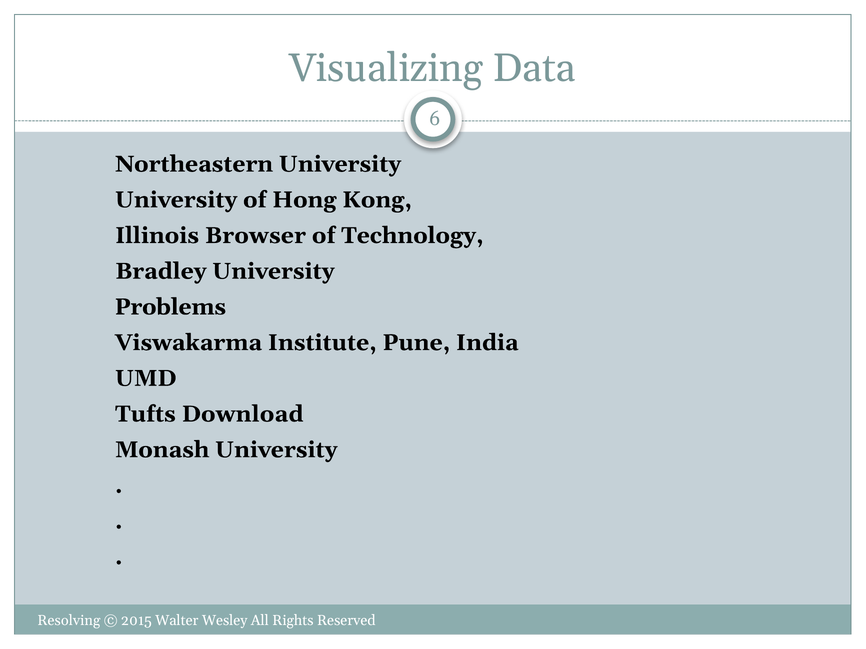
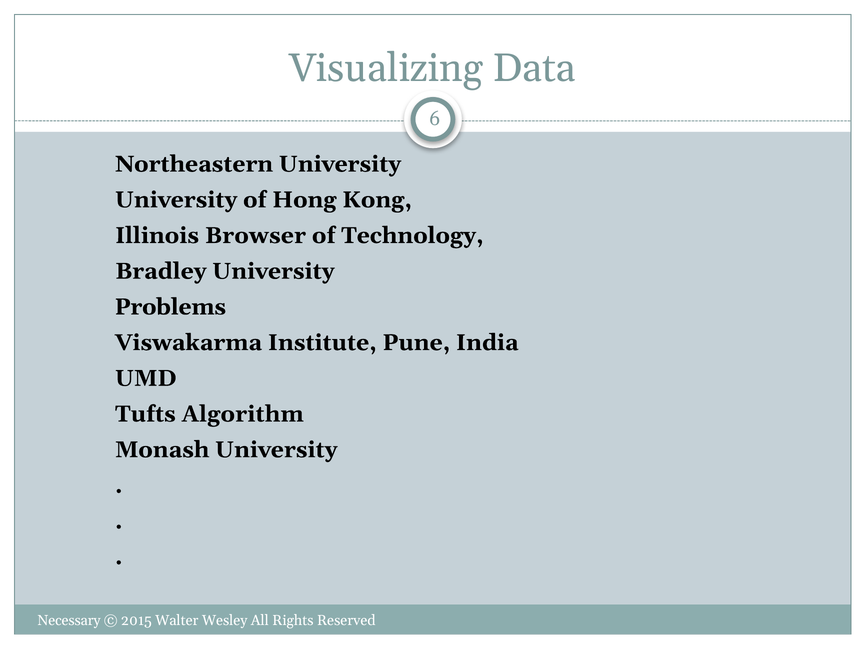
Download: Download -> Algorithm (243, 414)
Resolving: Resolving -> Necessary (69, 621)
